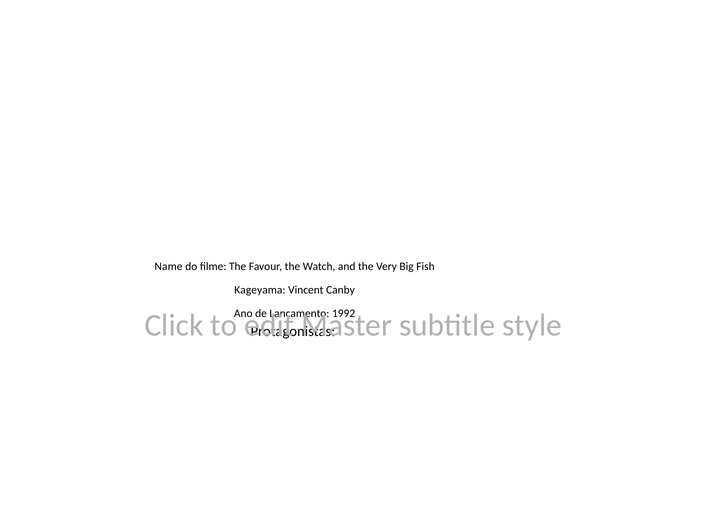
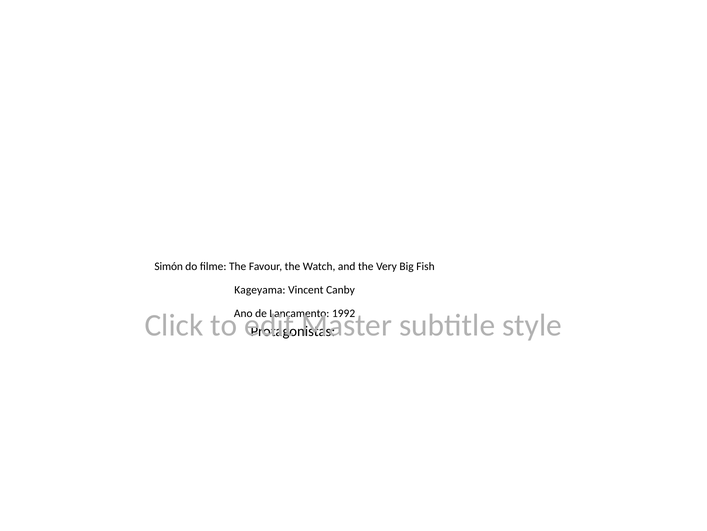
Name: Name -> Simón (169, 266)
